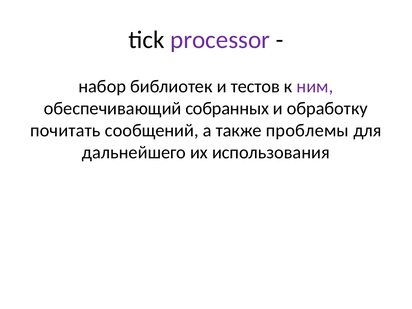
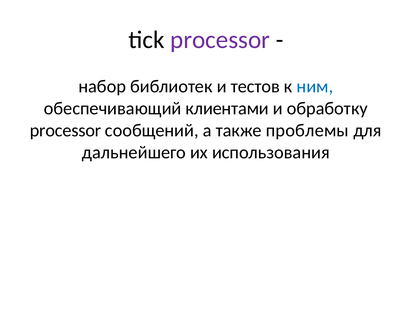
ним colour: purple -> blue (315, 86)
собранных: собранных -> клиентами (227, 108)
почитать: почитать -> processor (66, 130)
